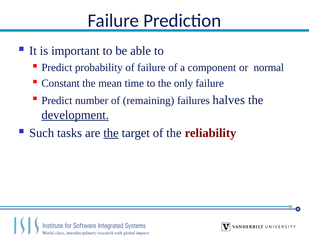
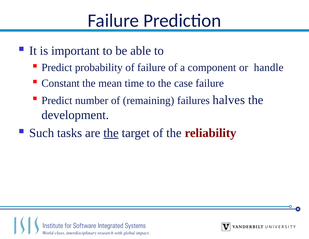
normal: normal -> handle (269, 67)
only: only -> case (183, 83)
development underline: present -> none (75, 115)
